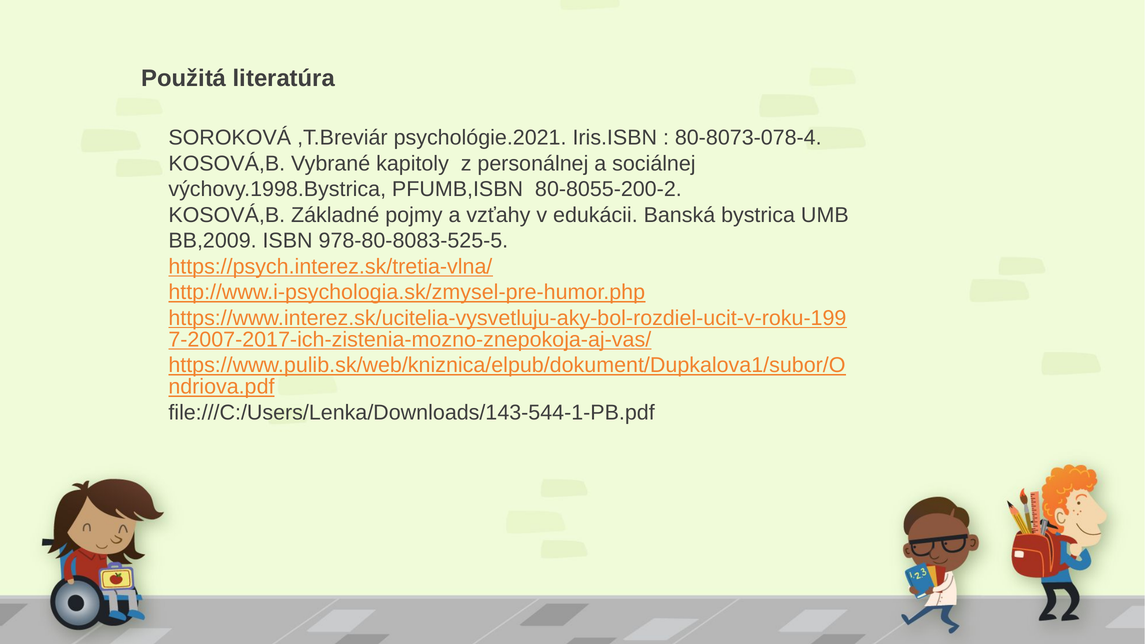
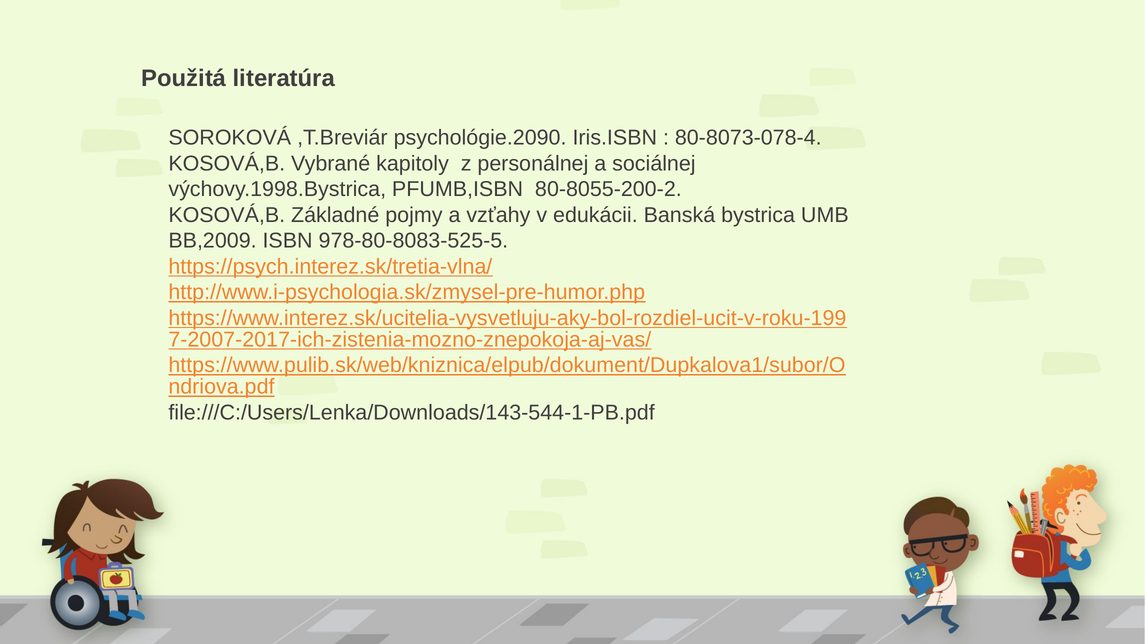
psychológie.2021: psychológie.2021 -> psychológie.2090 (480, 138)
